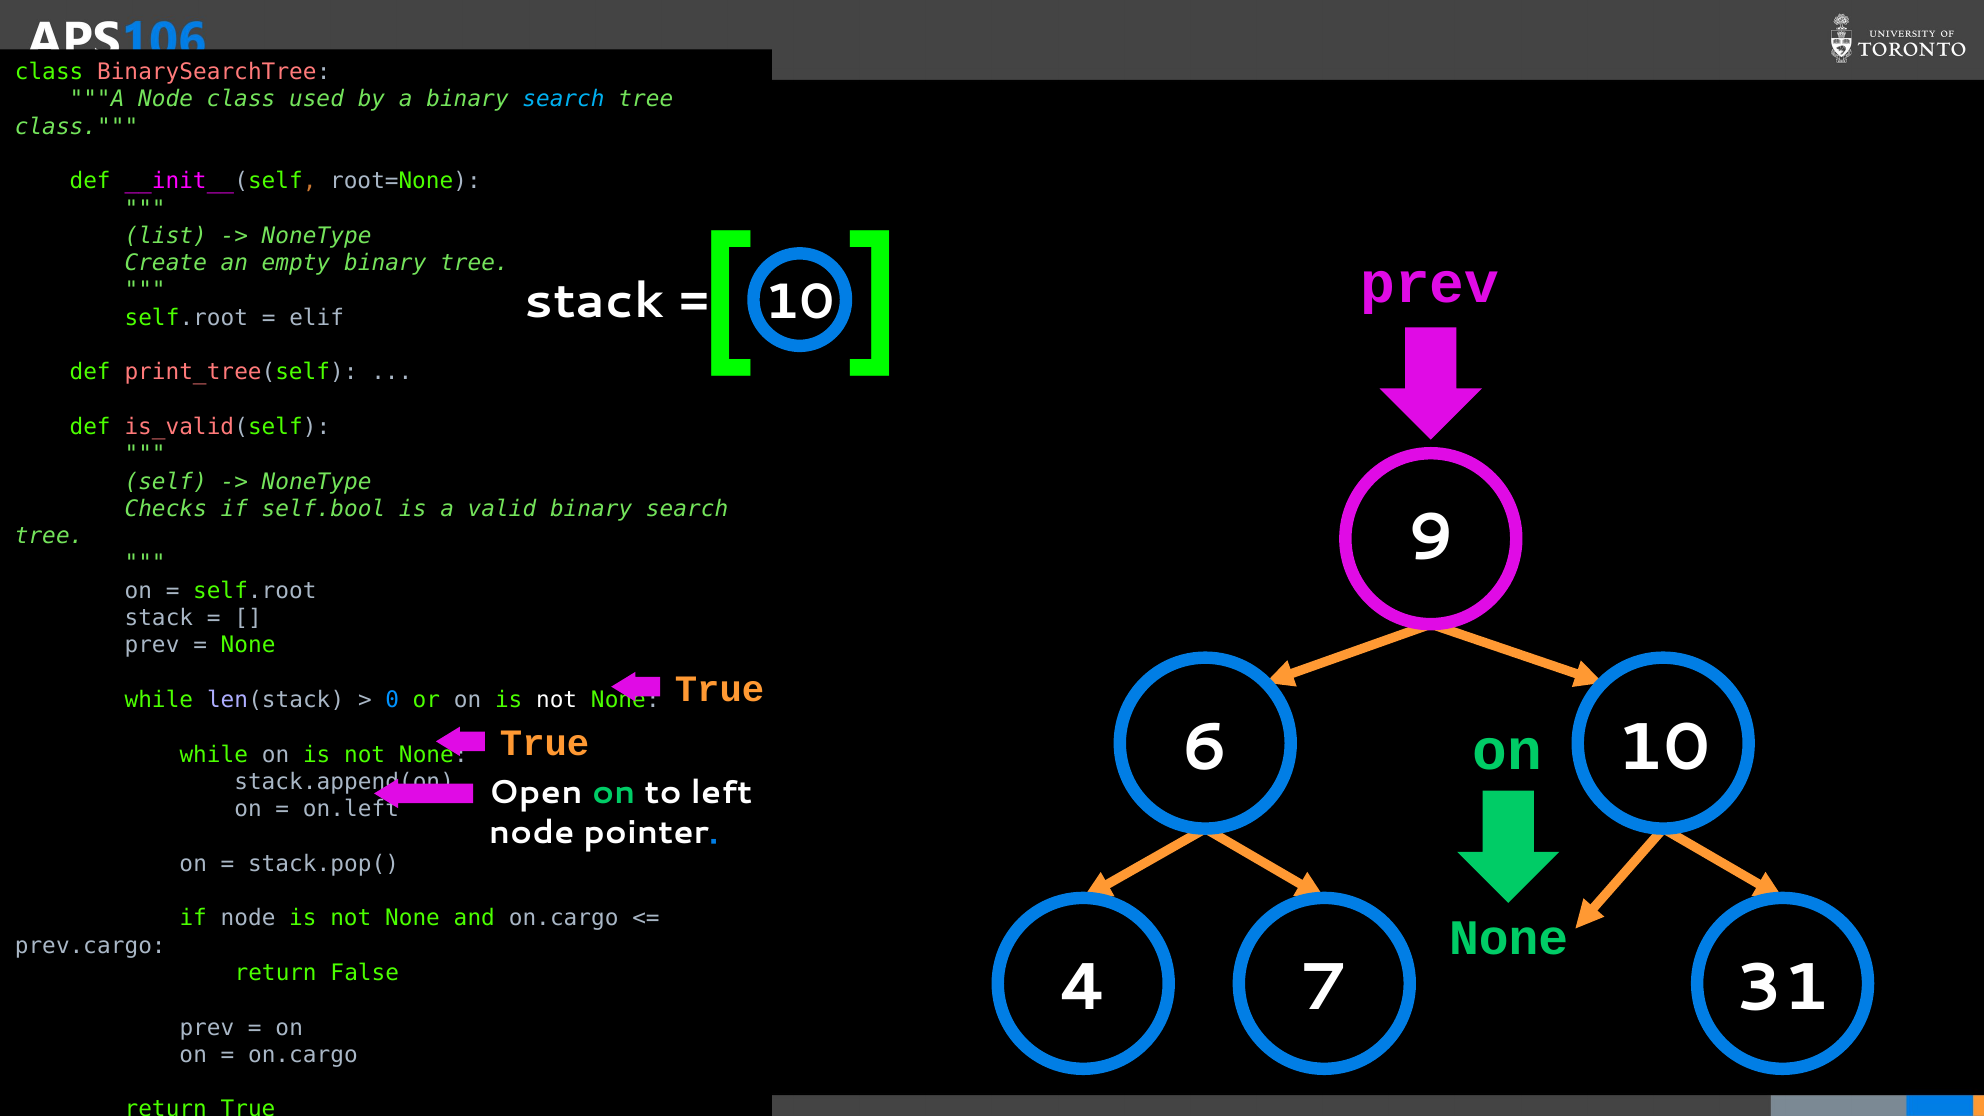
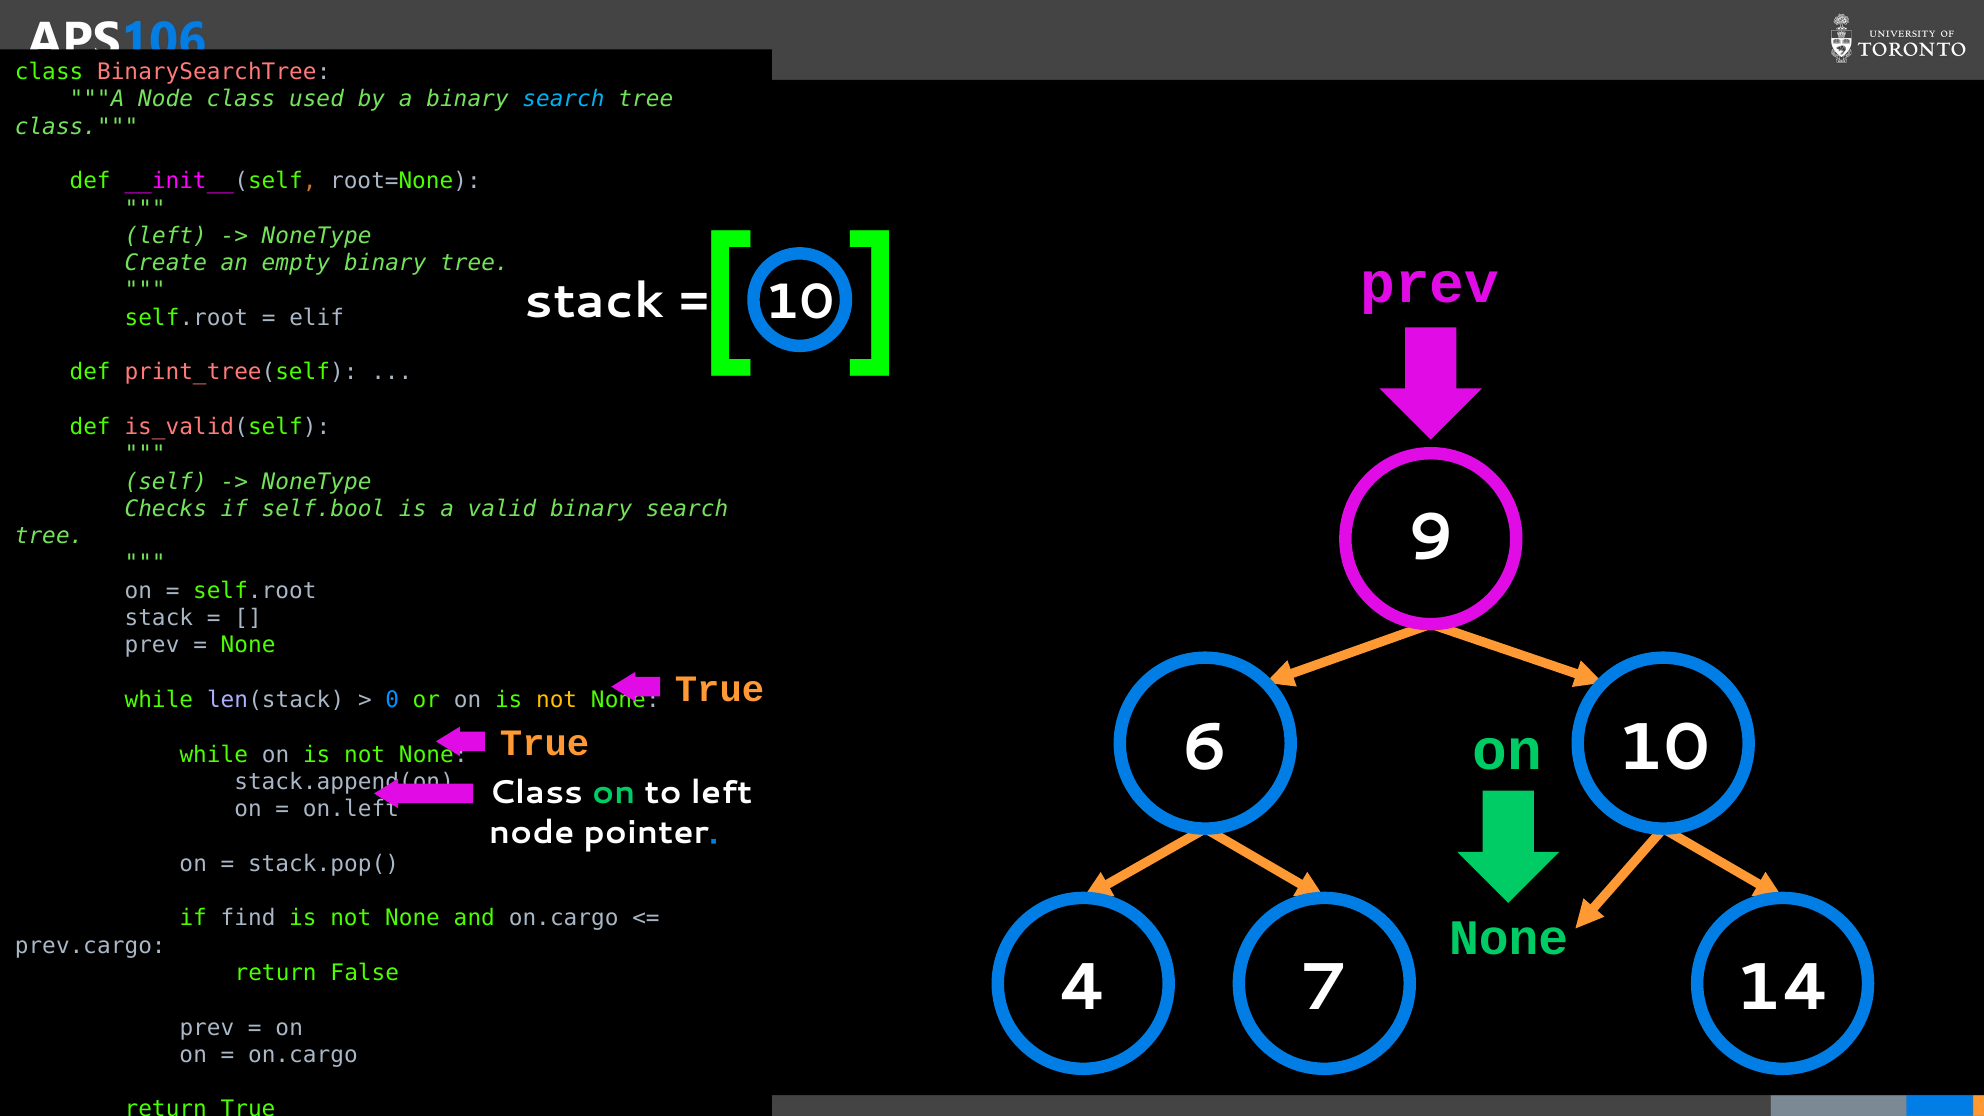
list: list -> left (166, 236)
not colour: white -> yellow (557, 700)
Open: Open -> Class (536, 793)
if node: node -> find (248, 918)
31: 31 -> 14 (1783, 988)
